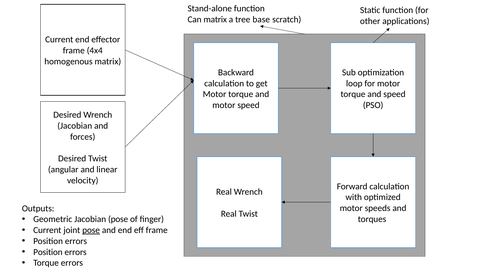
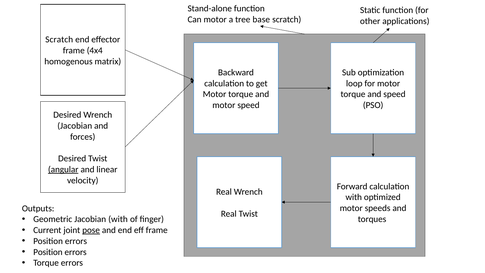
Can matrix: matrix -> motor (215, 19)
Current: Current -> Scratch (59, 40)
angular underline: none -> present (63, 169)
Jacobian pose: pose -> with (118, 219)
